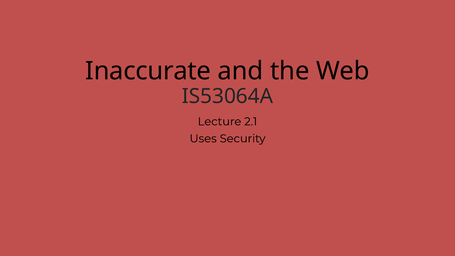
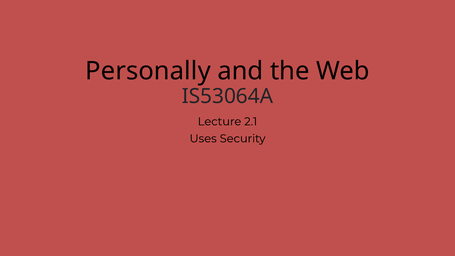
Inaccurate: Inaccurate -> Personally (148, 71)
